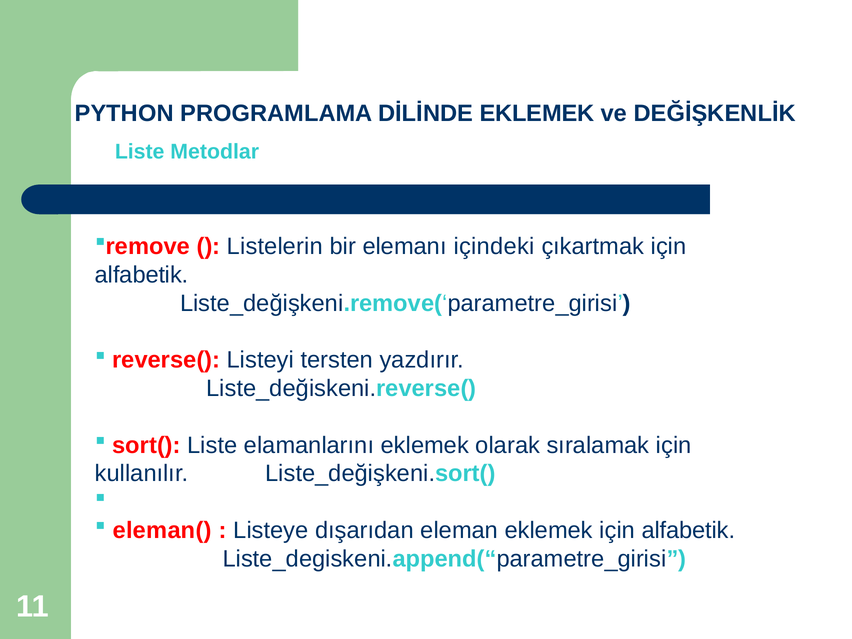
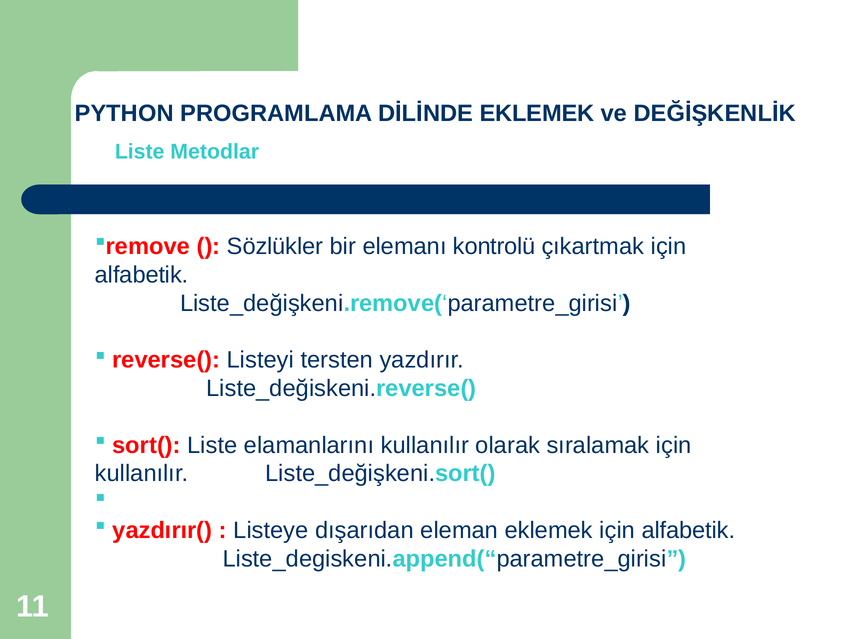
Listelerin: Listelerin -> Sözlükler (275, 246)
içindeki: içindeki -> kontrolü (494, 246)
elamanlarını eklemek: eklemek -> kullanılır (425, 445)
eleman(: eleman( -> yazdırır( (162, 530)
